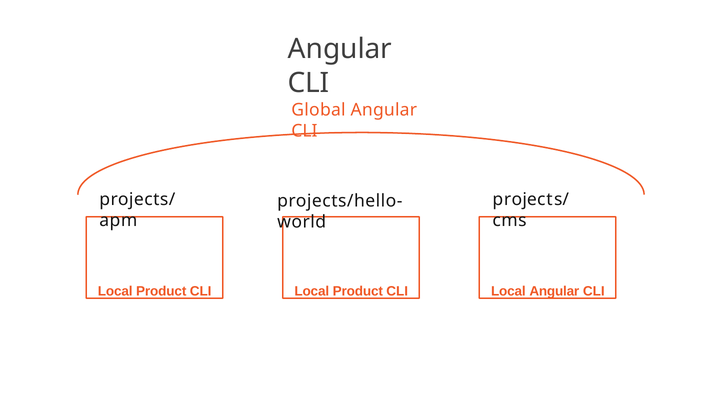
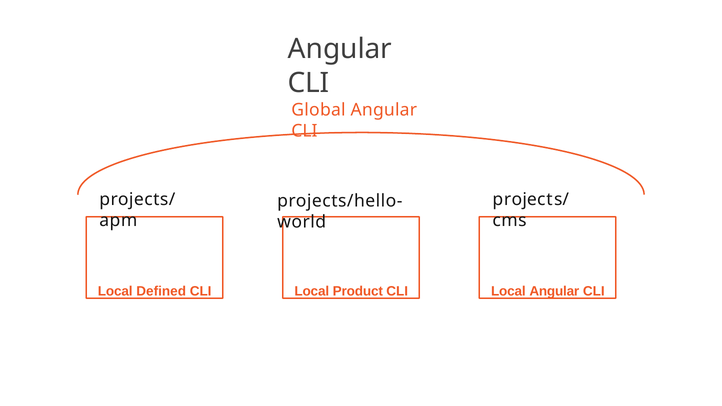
Product: Product -> Defined (161, 291)
